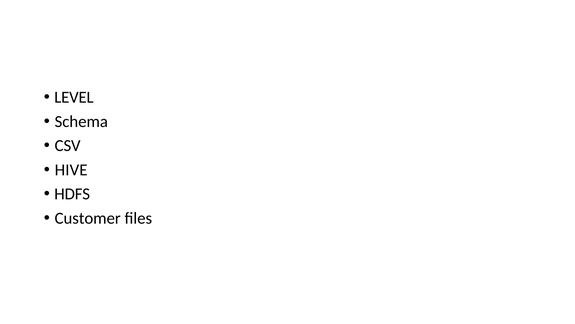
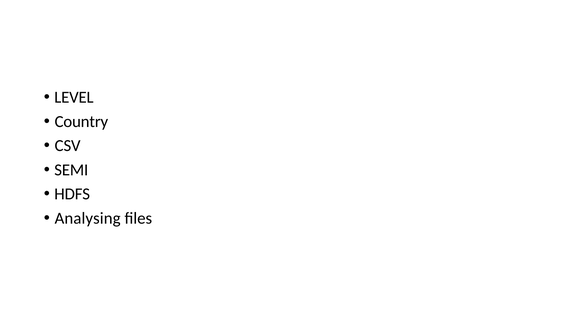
Schema: Schema -> Country (81, 121)
HIVE: HIVE -> SEMI (71, 170)
Customer: Customer -> Analysing (88, 218)
